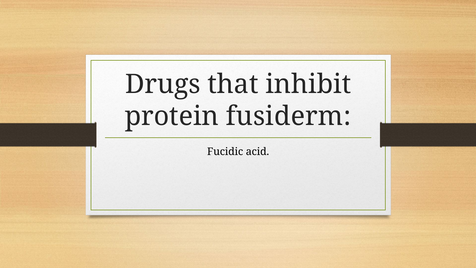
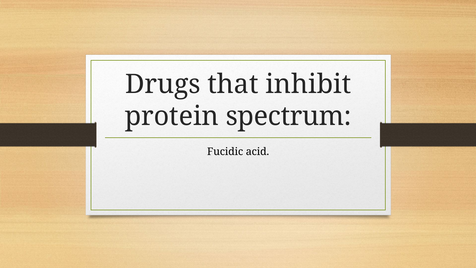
fusiderm: fusiderm -> spectrum (289, 116)
